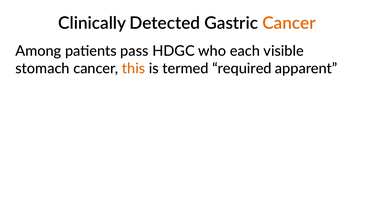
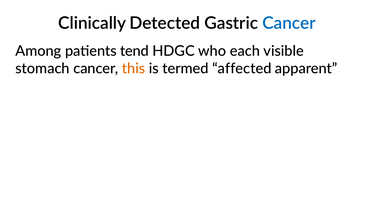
Cancer colour: orange -> blue (289, 23)
pass: pass -> tend (134, 51)
required: required -> affected (242, 69)
